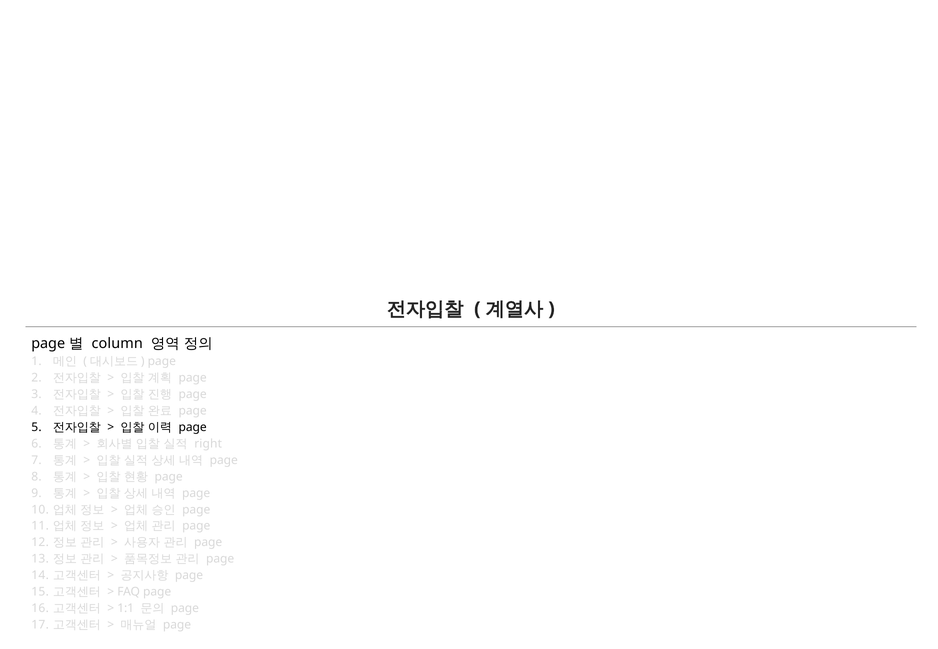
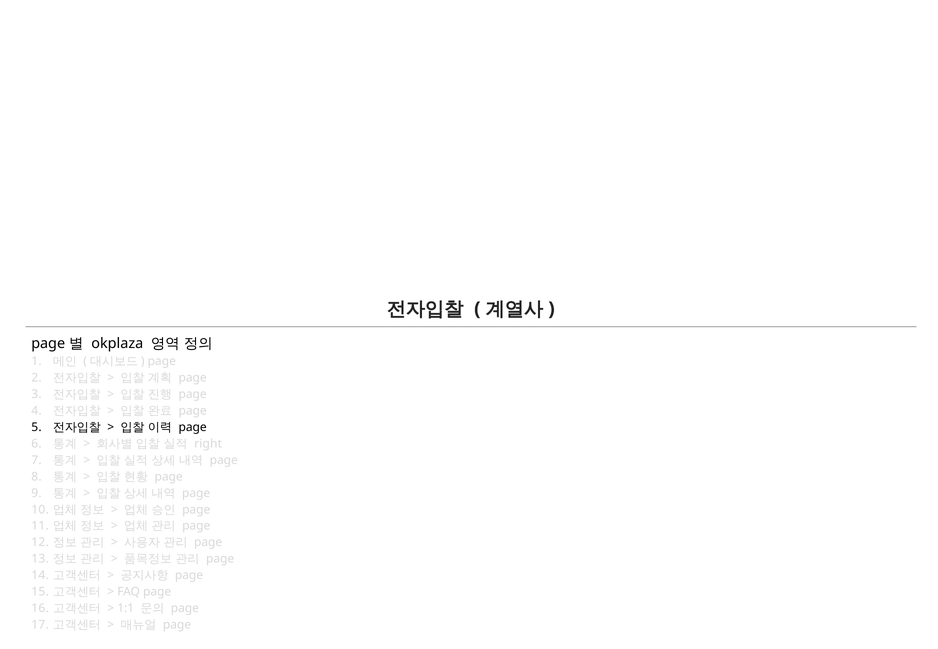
column: column -> okplaza (117, 344)
